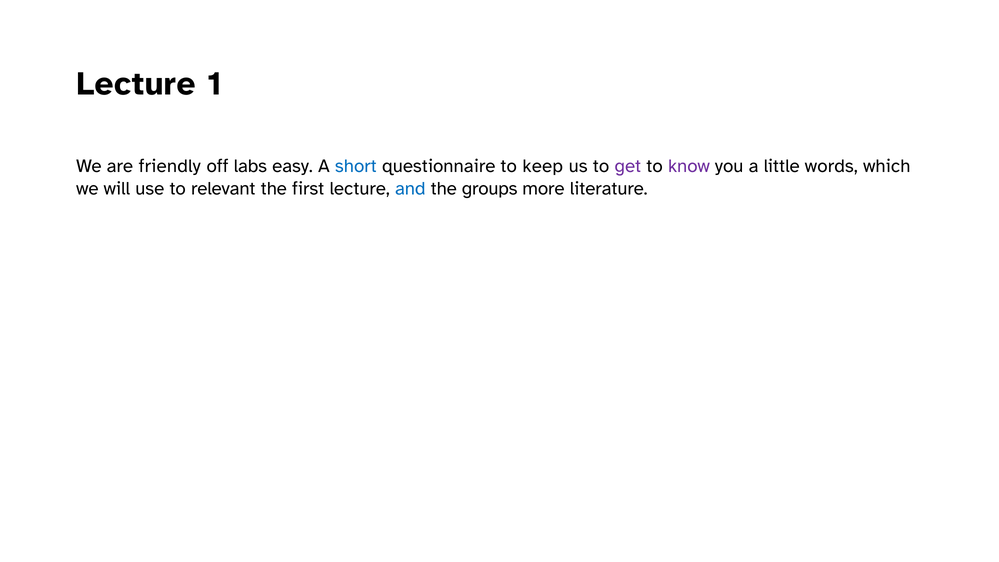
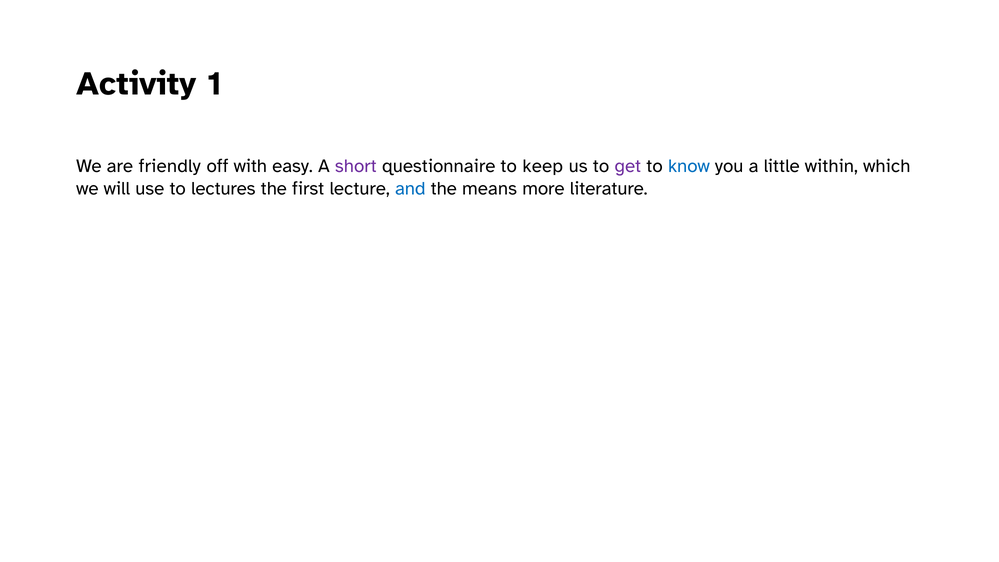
Lecture: Lecture -> Activity (136, 84)
labs: labs -> with (250, 166)
short colour: blue -> purple (356, 166)
know colour: purple -> blue (689, 166)
words: words -> within (831, 166)
relevant: relevant -> lectures (223, 188)
groups: groups -> means (490, 188)
